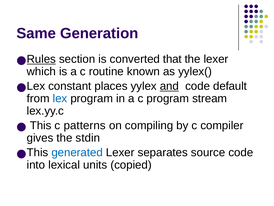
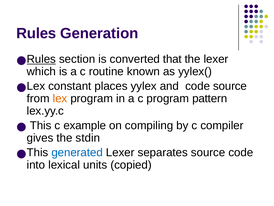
Same: Same -> Rules (36, 33)
and underline: present -> none (169, 86)
code default: default -> source (230, 86)
lex colour: blue -> orange (60, 98)
stream: stream -> pattern (210, 98)
patterns: patterns -> example (85, 125)
